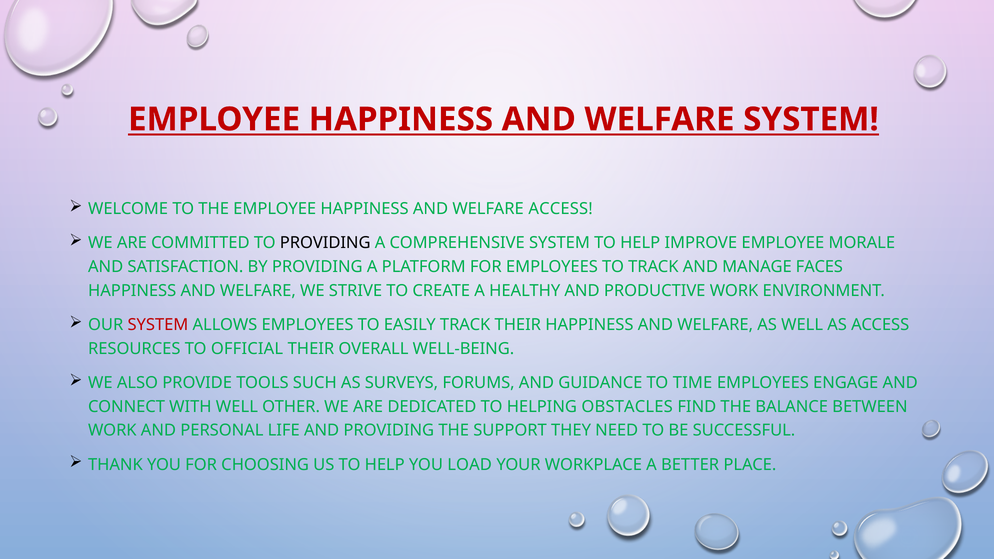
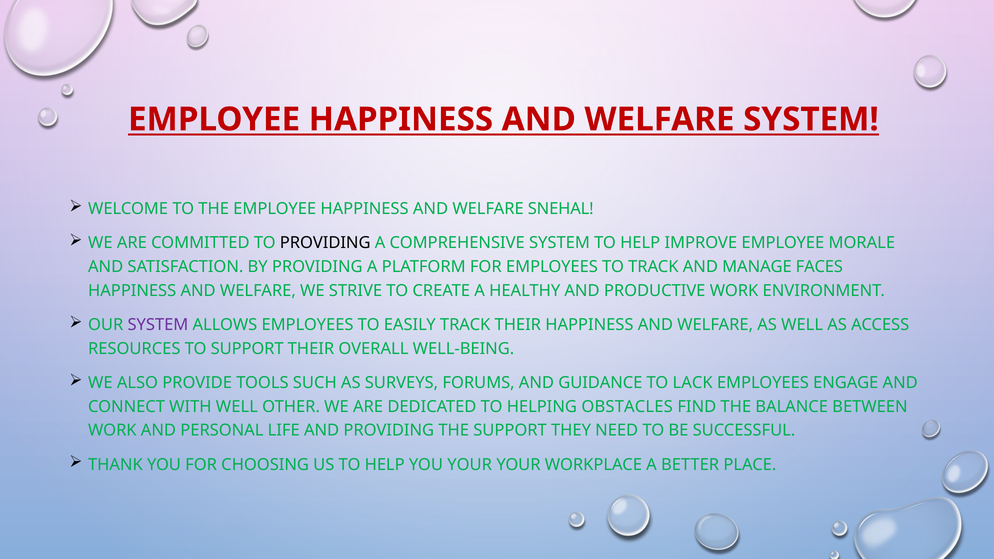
WELFARE ACCESS: ACCESS -> SNEHAL (561, 209)
SYSTEM colour: red -> purple (158, 325)
TO OFFICIAL: OFFICIAL -> SUPPORT (247, 349)
TIME: TIME -> LACK (693, 383)
YOU LOAD: LOAD -> YOUR (470, 465)
